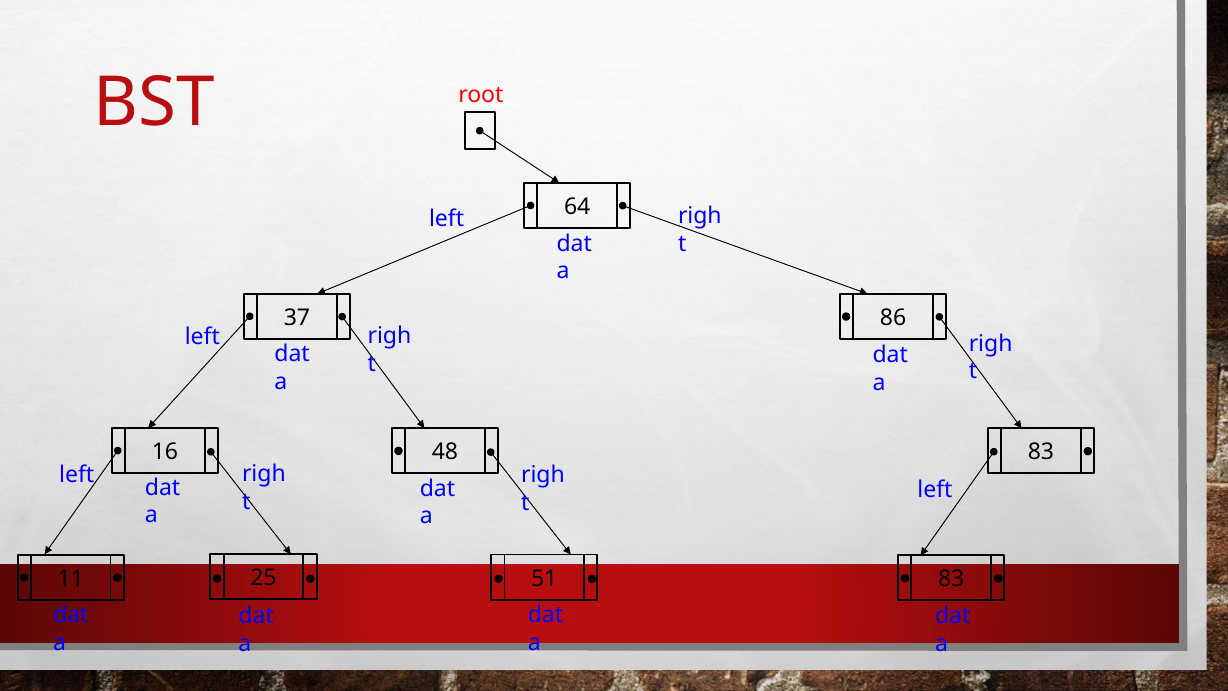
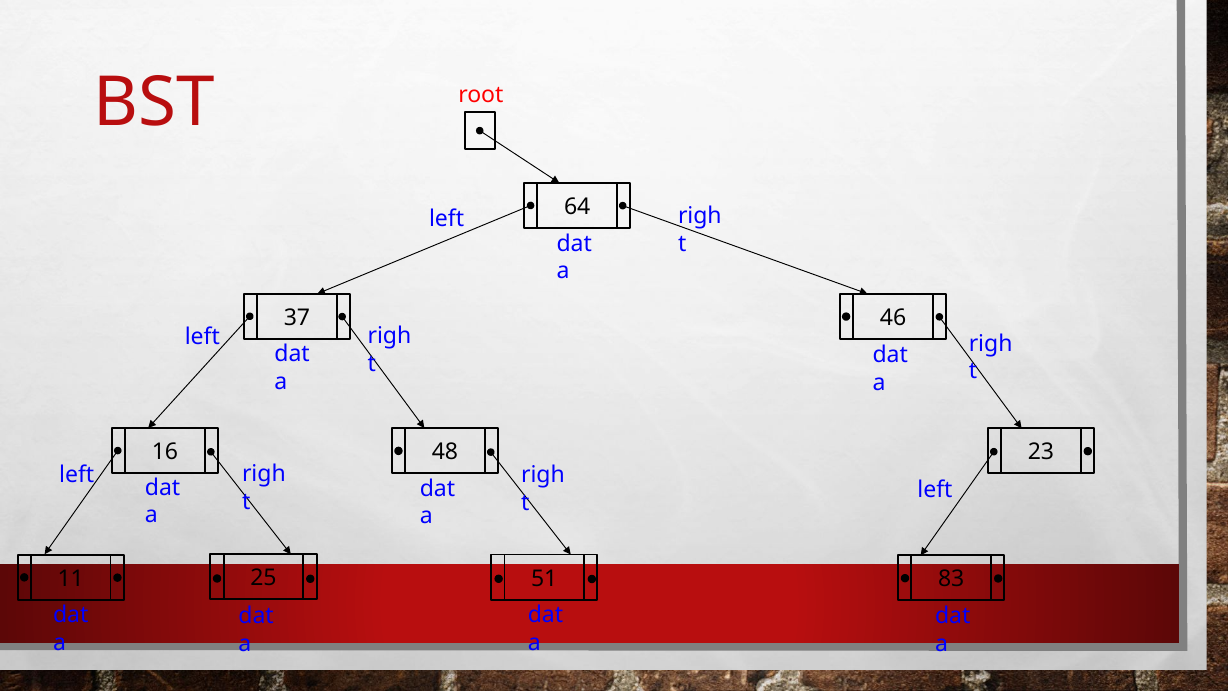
86: 86 -> 46 (893, 318)
48 83: 83 -> 23 (1041, 452)
